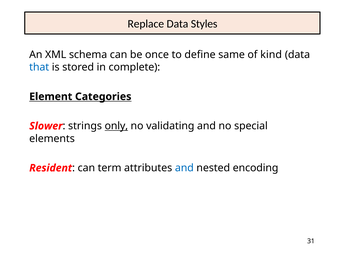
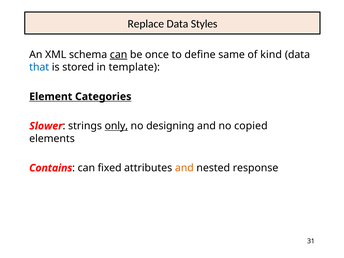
can underline: none -> present (119, 55)
complete: complete -> template (134, 67)
validating: validating -> designing (170, 126)
special: special -> copied (251, 126)
Resident: Resident -> Contains (51, 168)
term: term -> fixed (110, 168)
and colour: blue -> orange (184, 168)
encoding: encoding -> response (256, 168)
